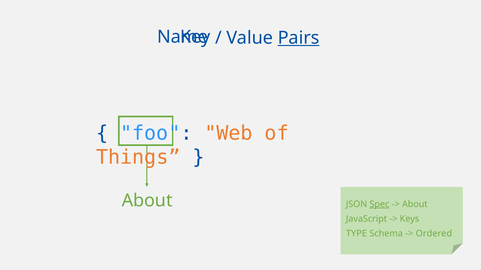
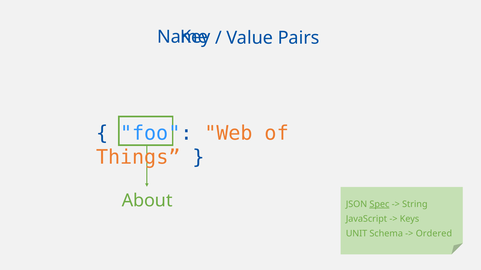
Pairs underline: present -> none (299, 38)
About: About -> String (415, 205)
TYPE: TYPE -> UNIT (357, 234)
